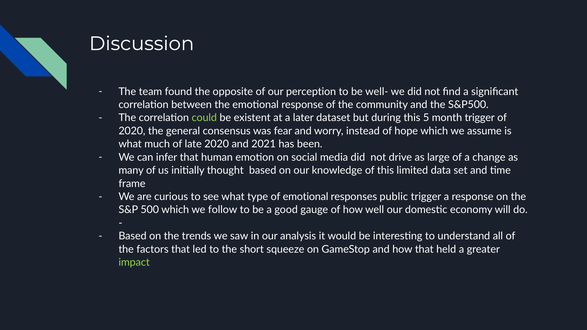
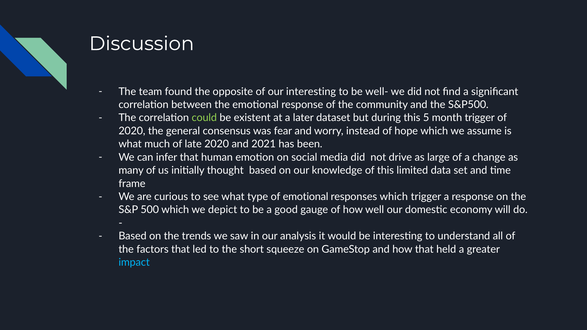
our perception: perception -> interesting (311, 92)
responses public: public -> which (394, 197)
follow: follow -> depict (223, 210)
impact colour: light green -> light blue (134, 263)
